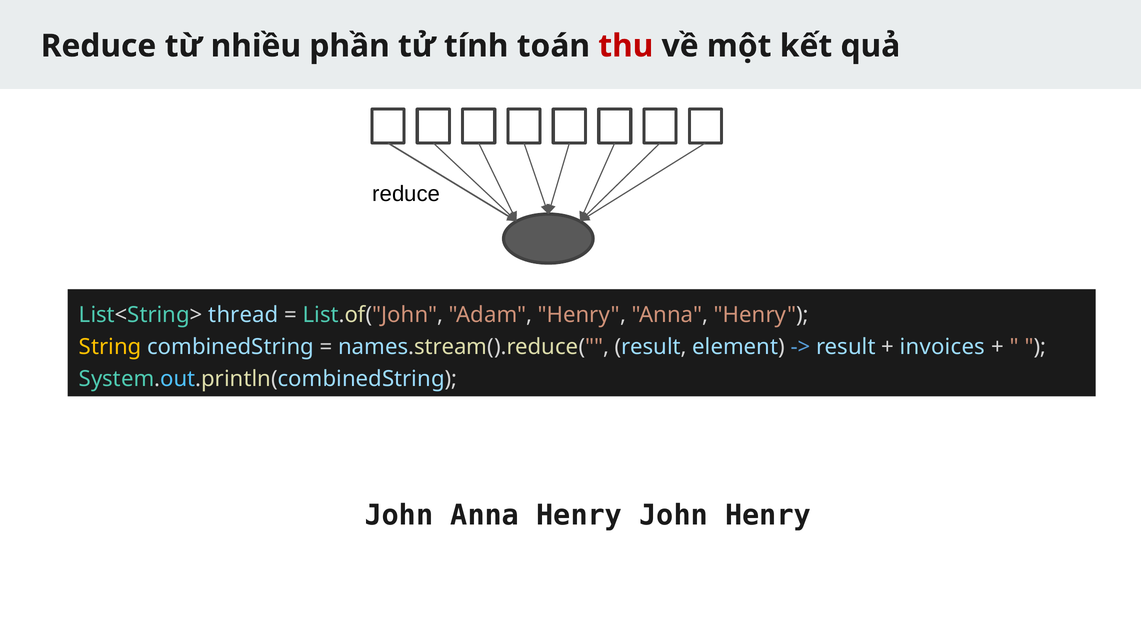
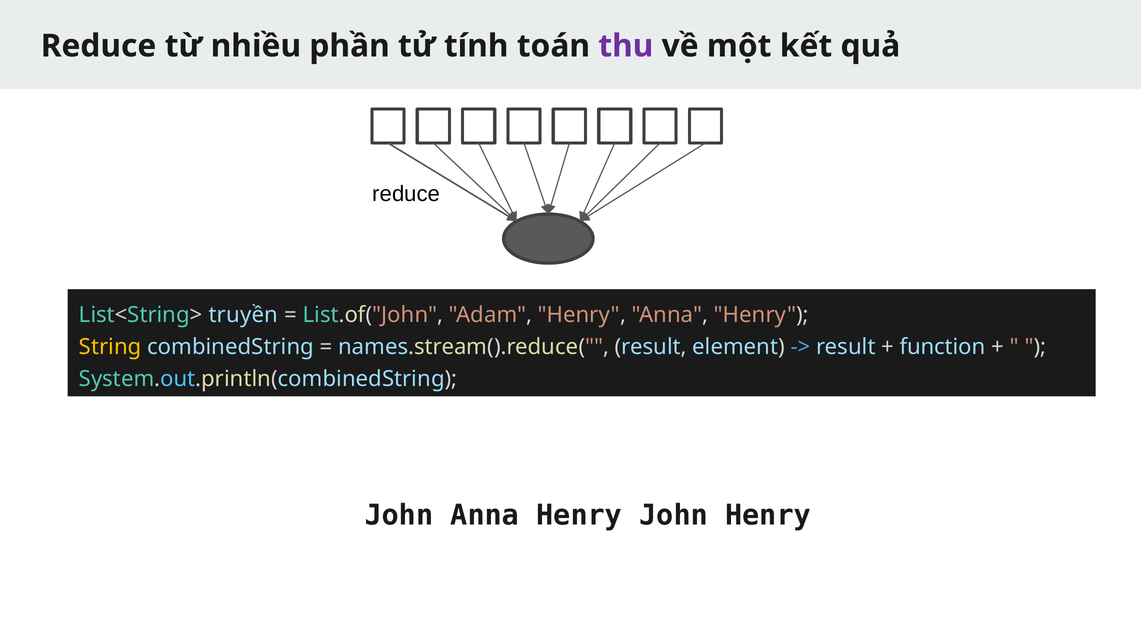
thu colour: red -> purple (626, 46)
thread: thread -> truyền (243, 315)
invoices: invoices -> function (943, 347)
